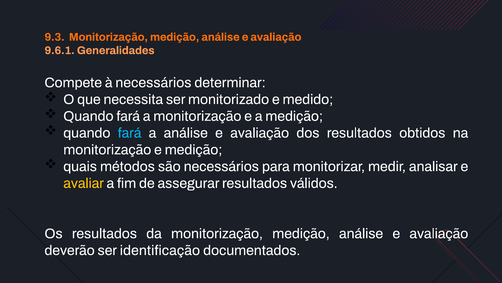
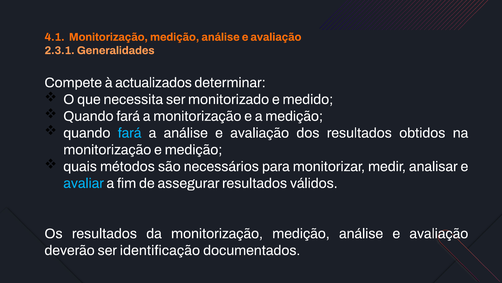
9.3: 9.3 -> 4.1 (55, 37)
9.6.1: 9.6.1 -> 2.3.1 (60, 50)
à necessários: necessários -> actualizados (154, 82)
avaliar colour: yellow -> light blue (84, 183)
